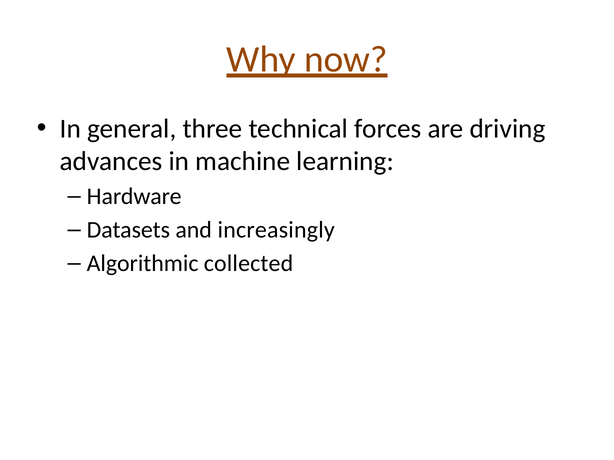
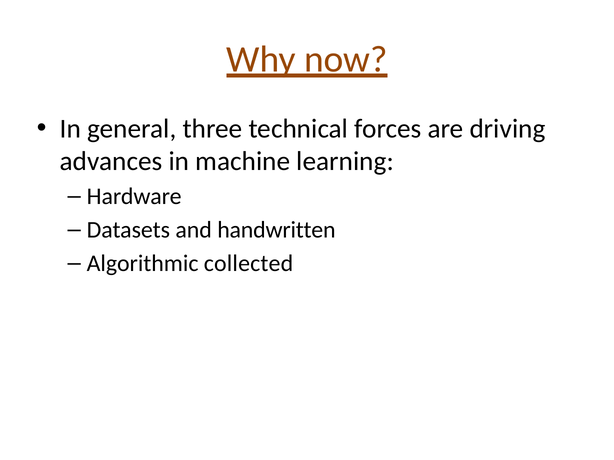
increasingly: increasingly -> handwritten (276, 230)
